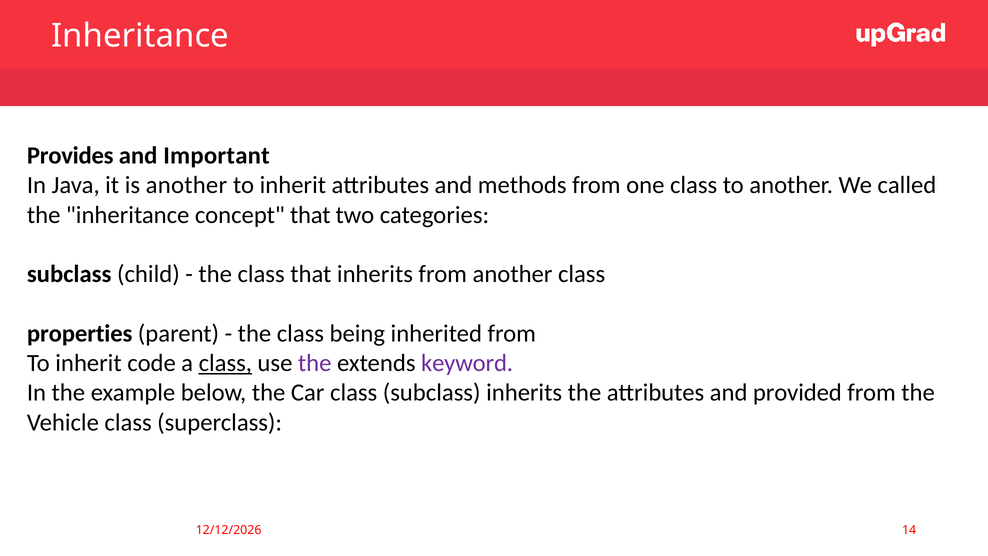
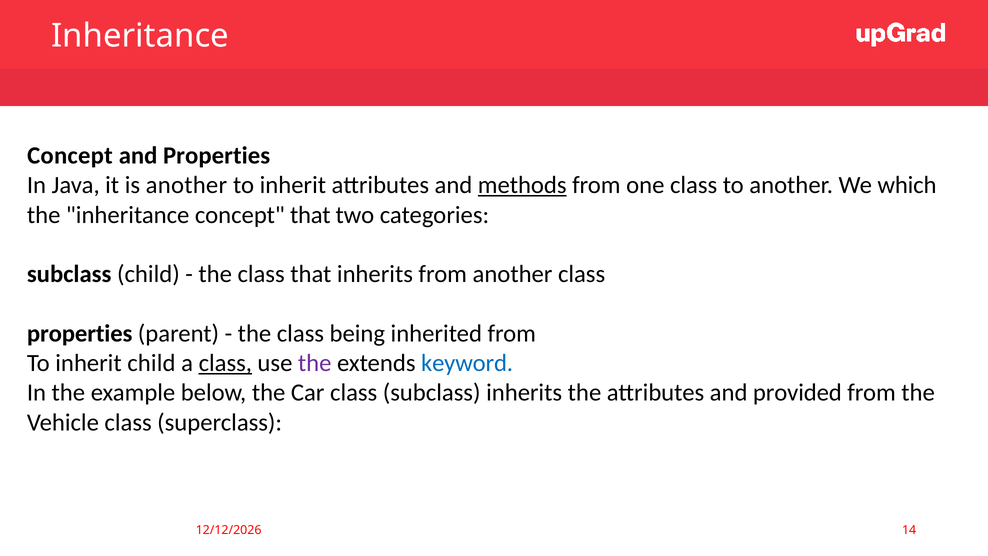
Provides: Provides -> Concept (70, 156)
and Important: Important -> Properties (217, 156)
methods underline: none -> present (522, 185)
called: called -> which (907, 185)
inherit code: code -> child (151, 363)
keyword colour: purple -> blue (467, 363)
